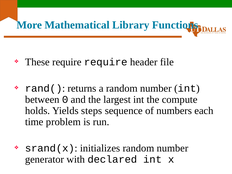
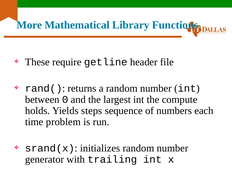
require require: require -> getline (106, 62)
declared: declared -> trailing (112, 159)
